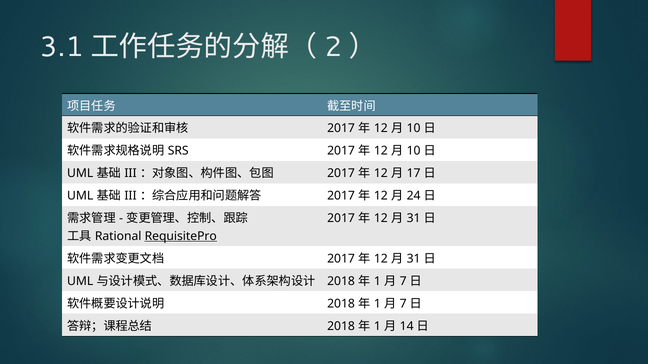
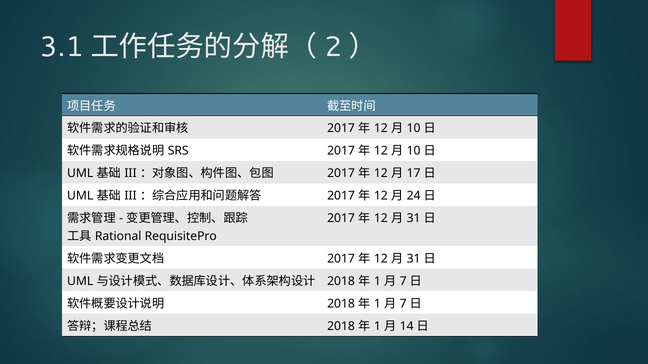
RequisitePro underline: present -> none (181, 236)
